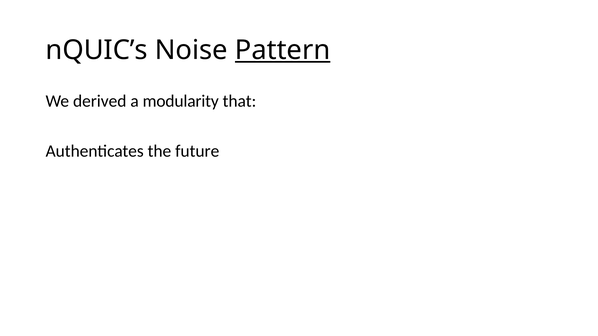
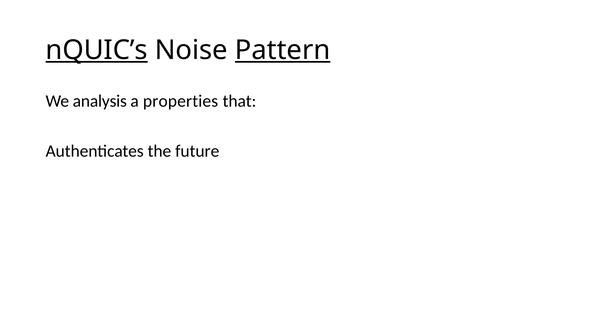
nQUIC’s underline: none -> present (97, 50)
derived: derived -> analysis (100, 101)
modularity: modularity -> properties (181, 101)
